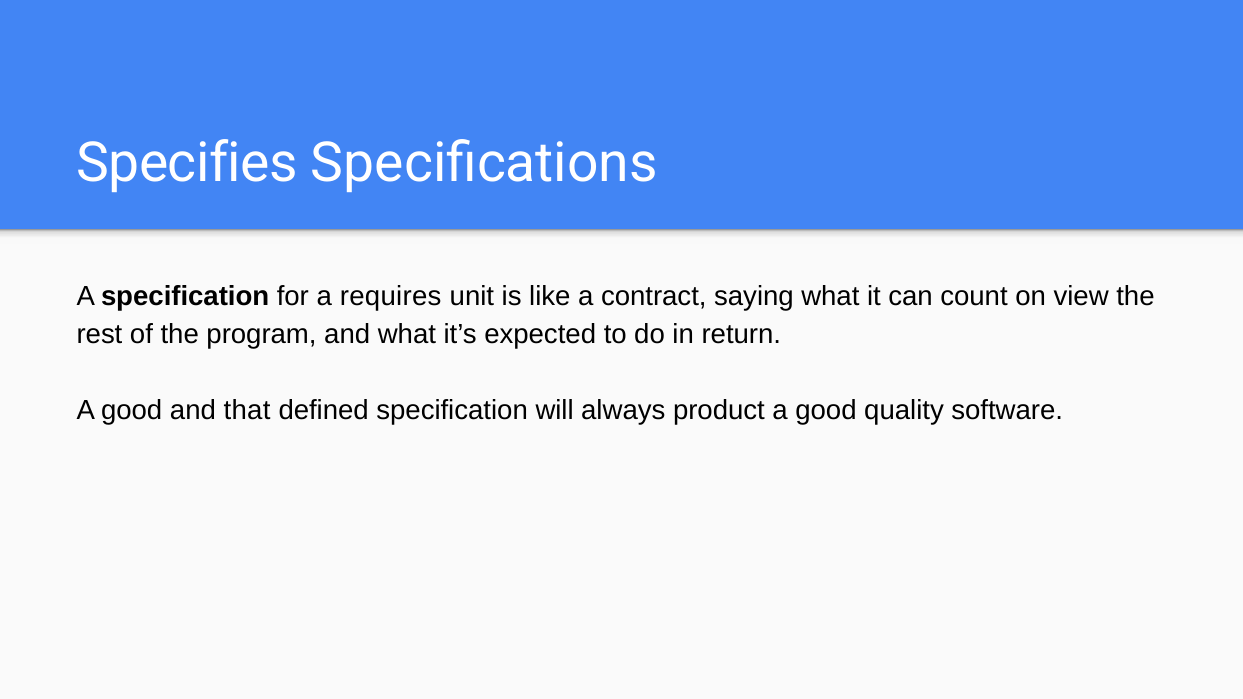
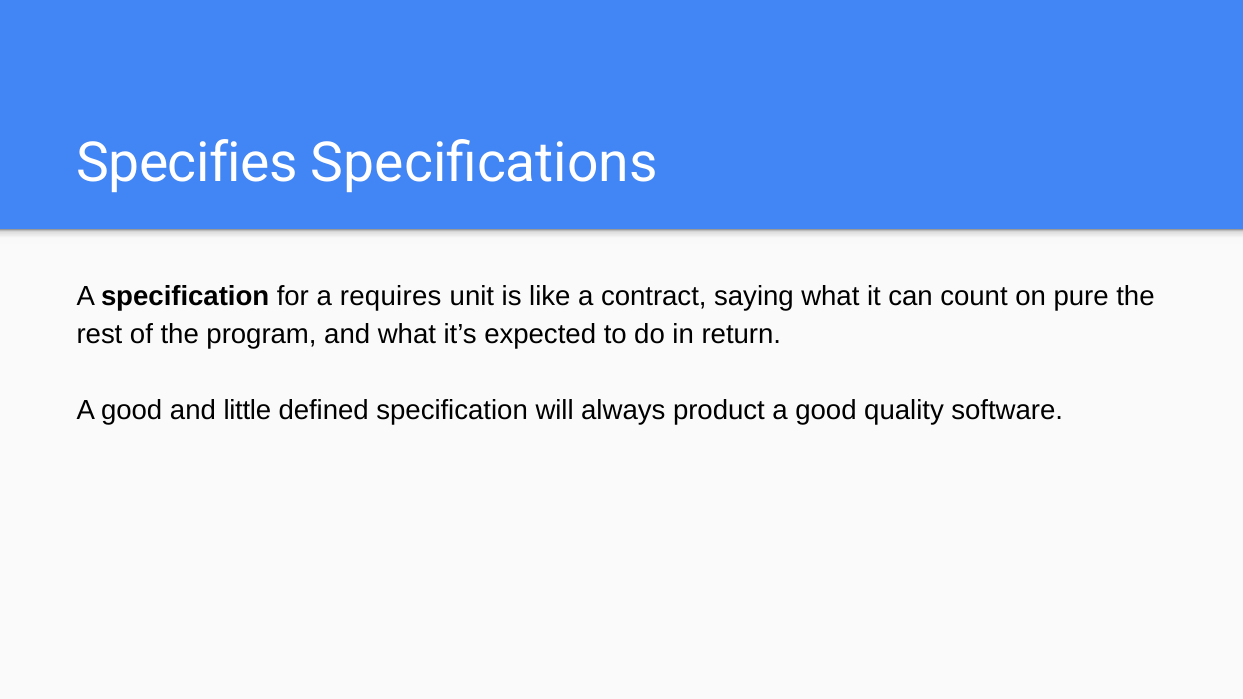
view: view -> pure (1081, 297)
that: that -> little (247, 411)
